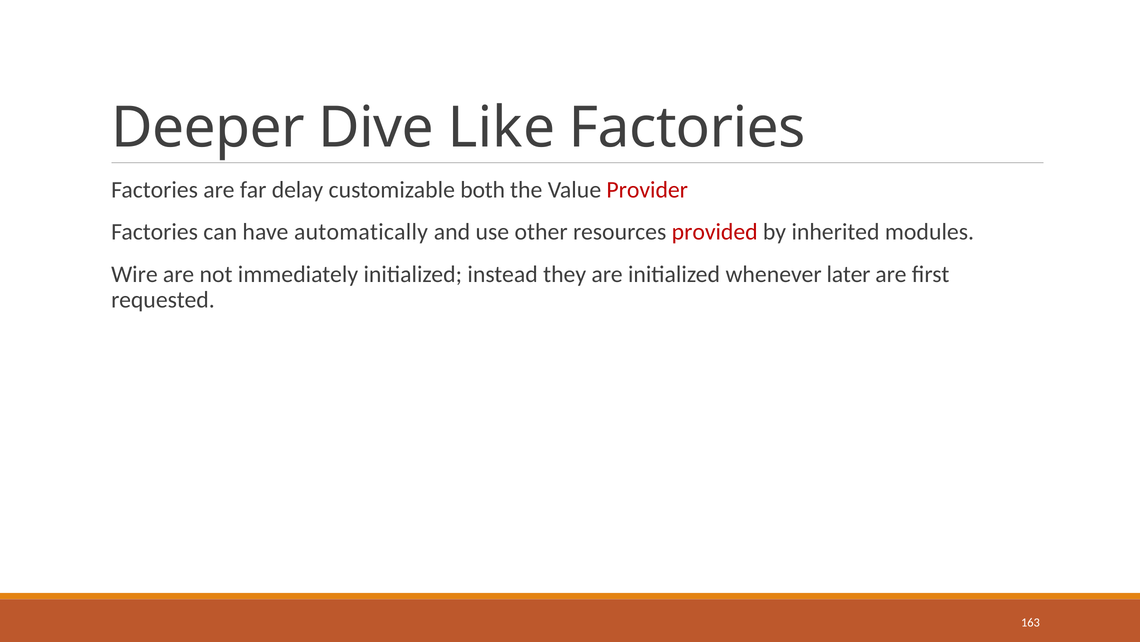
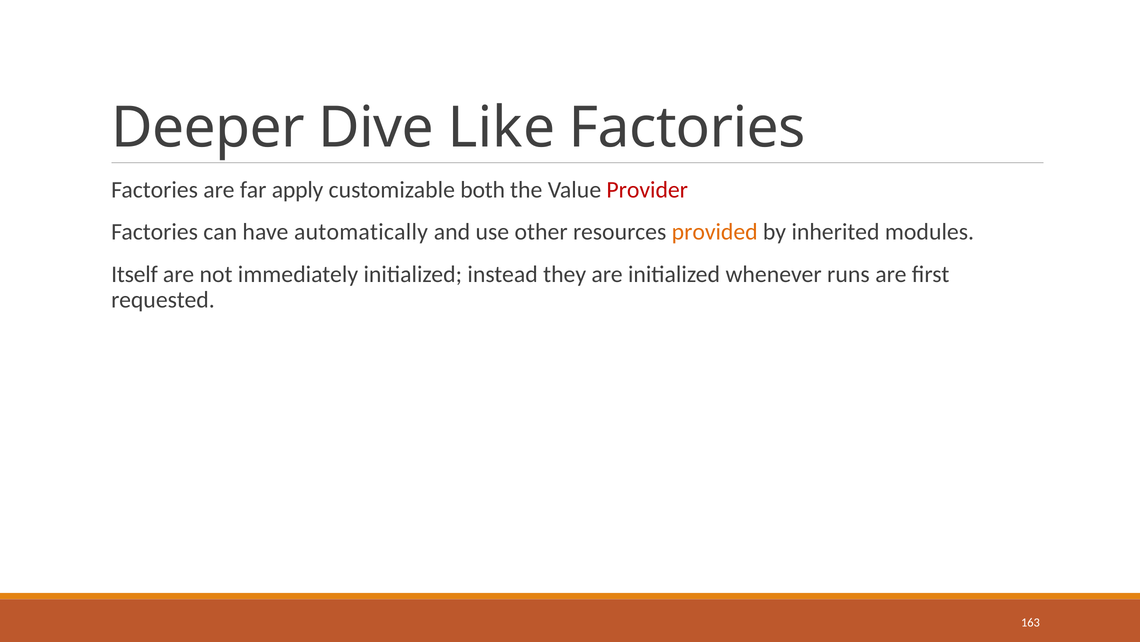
delay: delay -> apply (298, 190)
provided colour: red -> orange (715, 232)
Wire: Wire -> Itself (135, 274)
later: later -> runs (848, 274)
